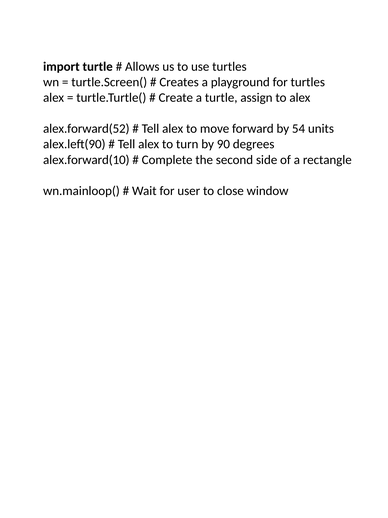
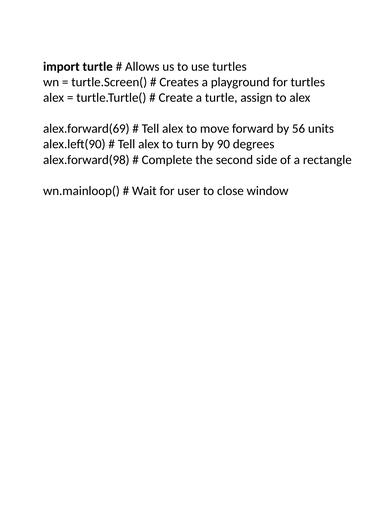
alex.forward(52: alex.forward(52 -> alex.forward(69 (86, 129)
54: 54 -> 56 (299, 129)
alex.forward(10: alex.forward(10 -> alex.forward(98 (86, 160)
